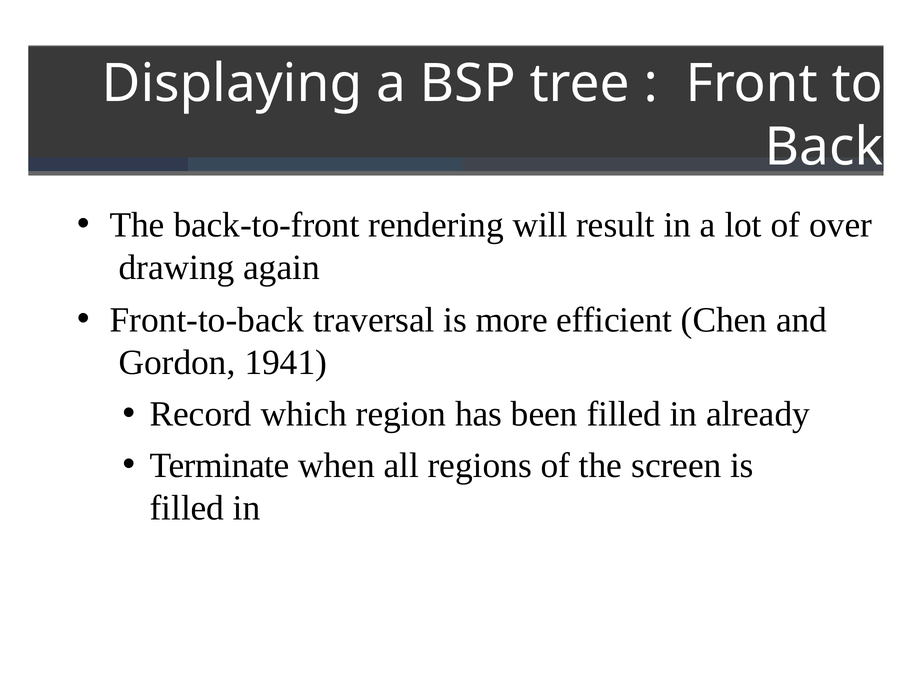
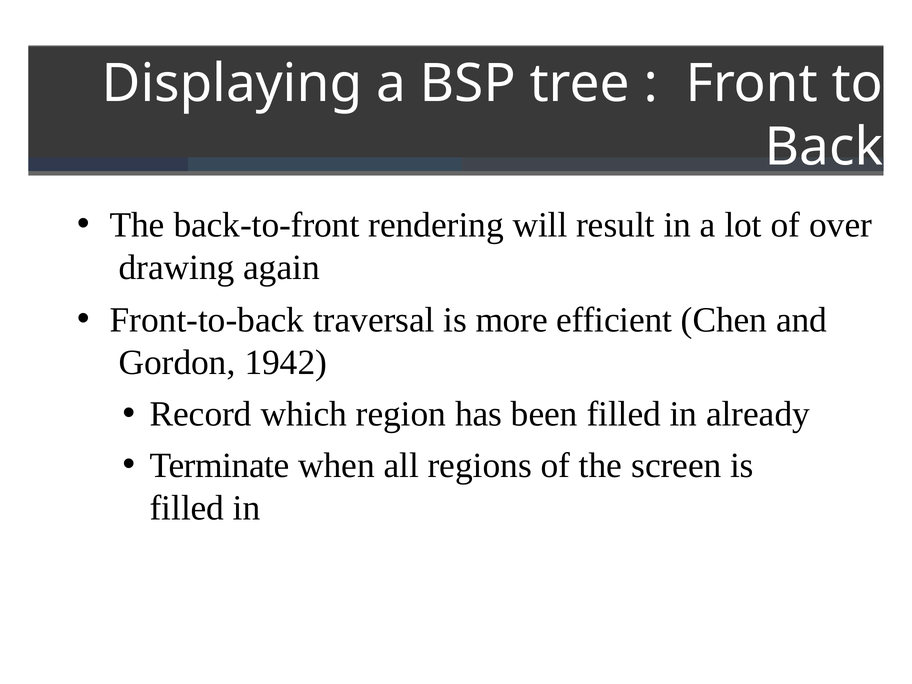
1941: 1941 -> 1942 (286, 363)
